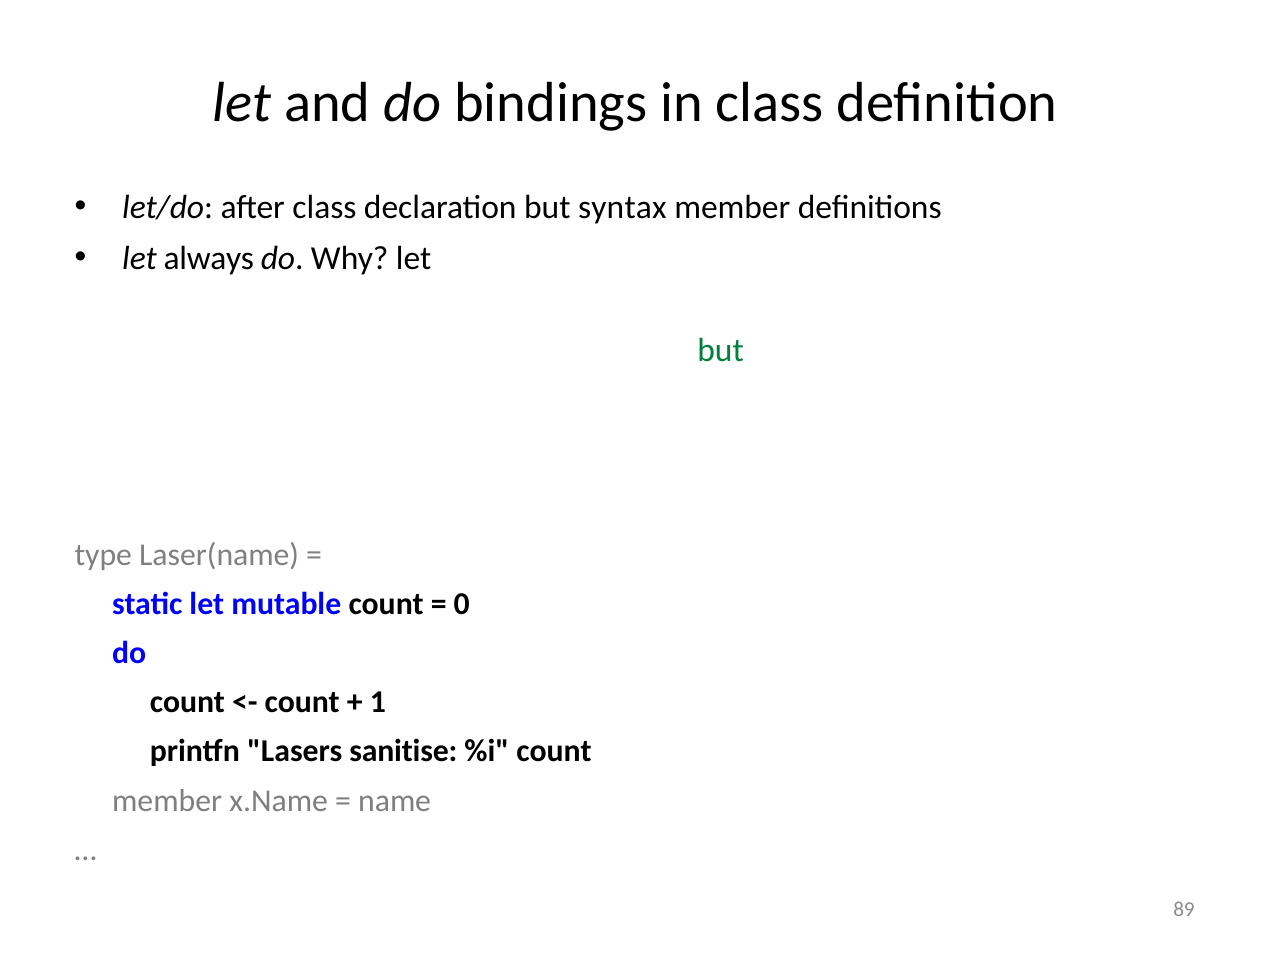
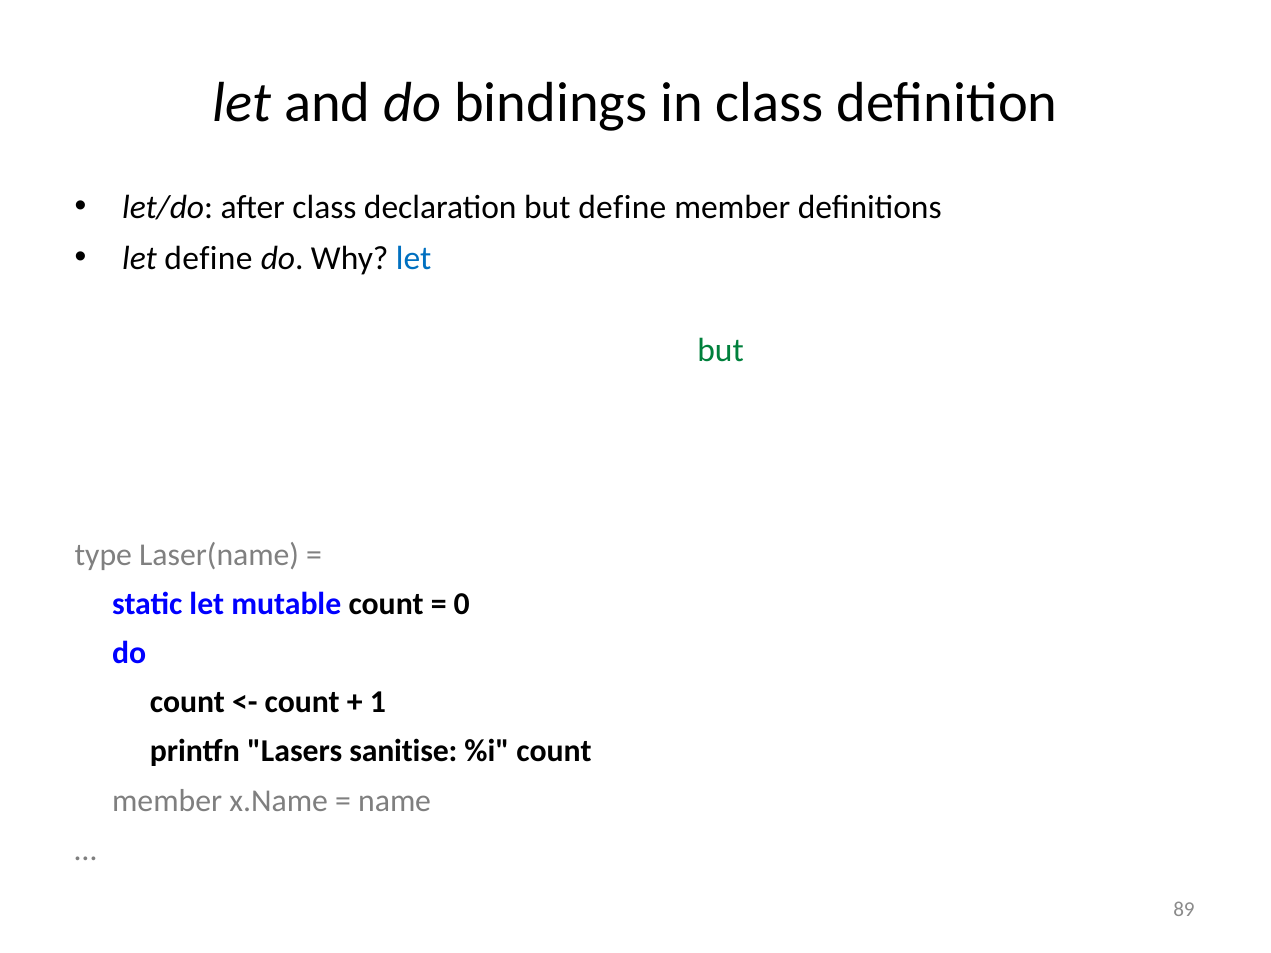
but syntax: syntax -> define (622, 207)
let always: always -> define (209, 259)
let colour: black -> blue (414, 259)
